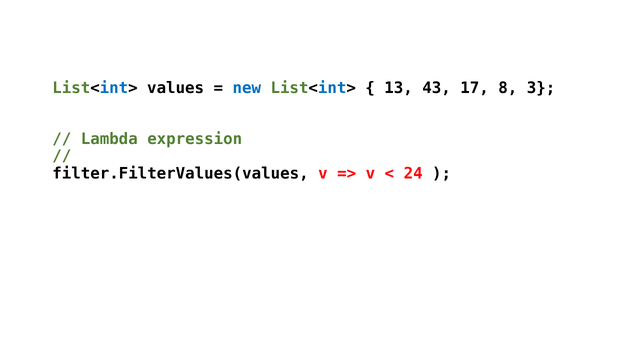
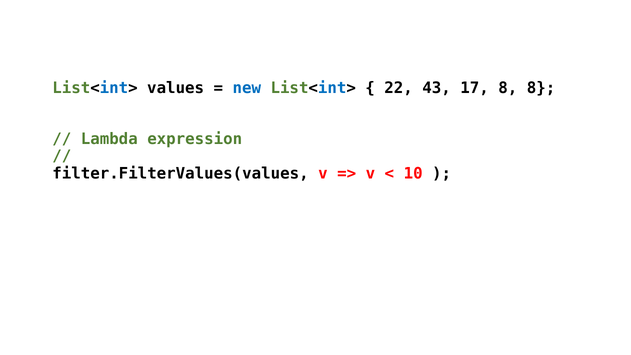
13: 13 -> 22 (399, 88)
8 3: 3 -> 8 (541, 88)
24: 24 -> 10 (413, 173)
